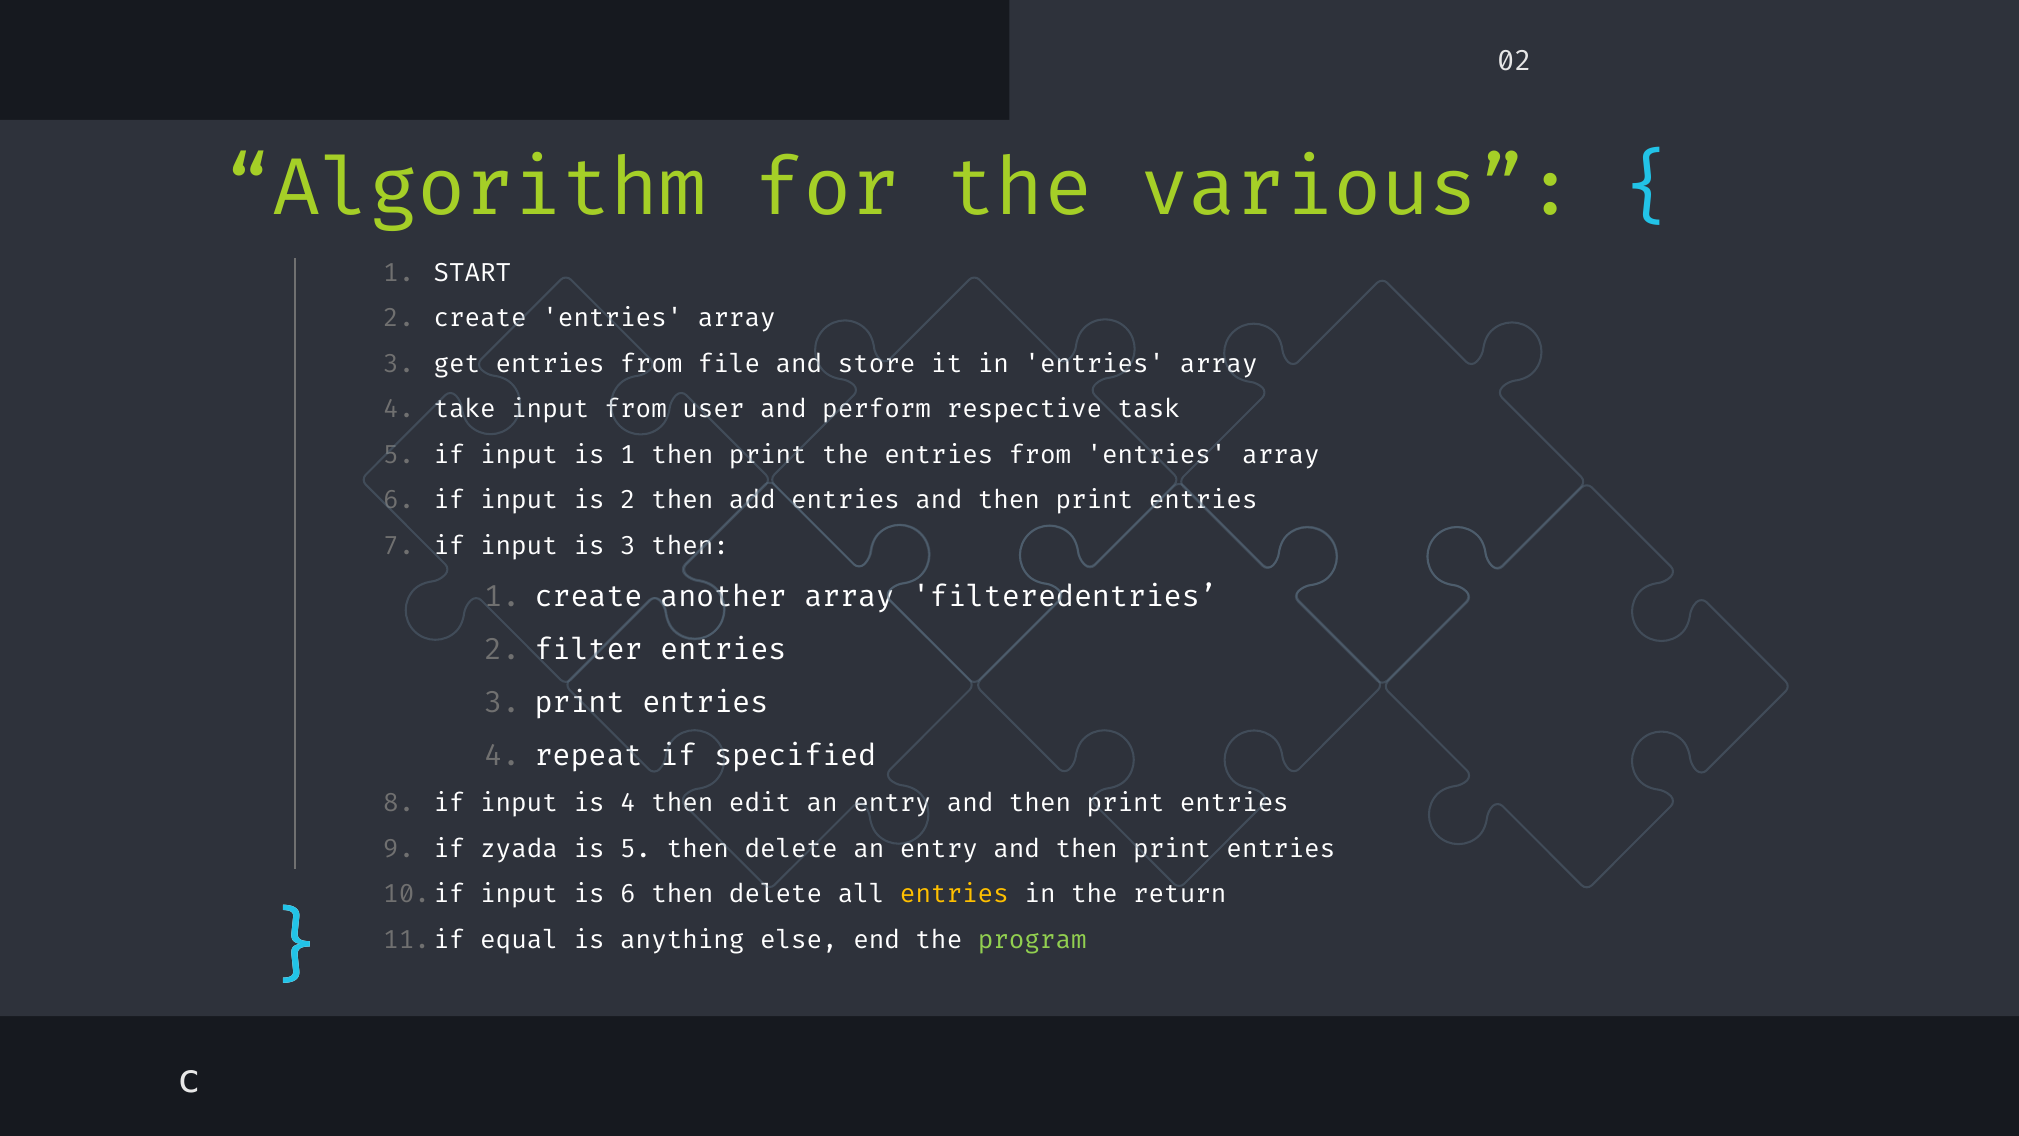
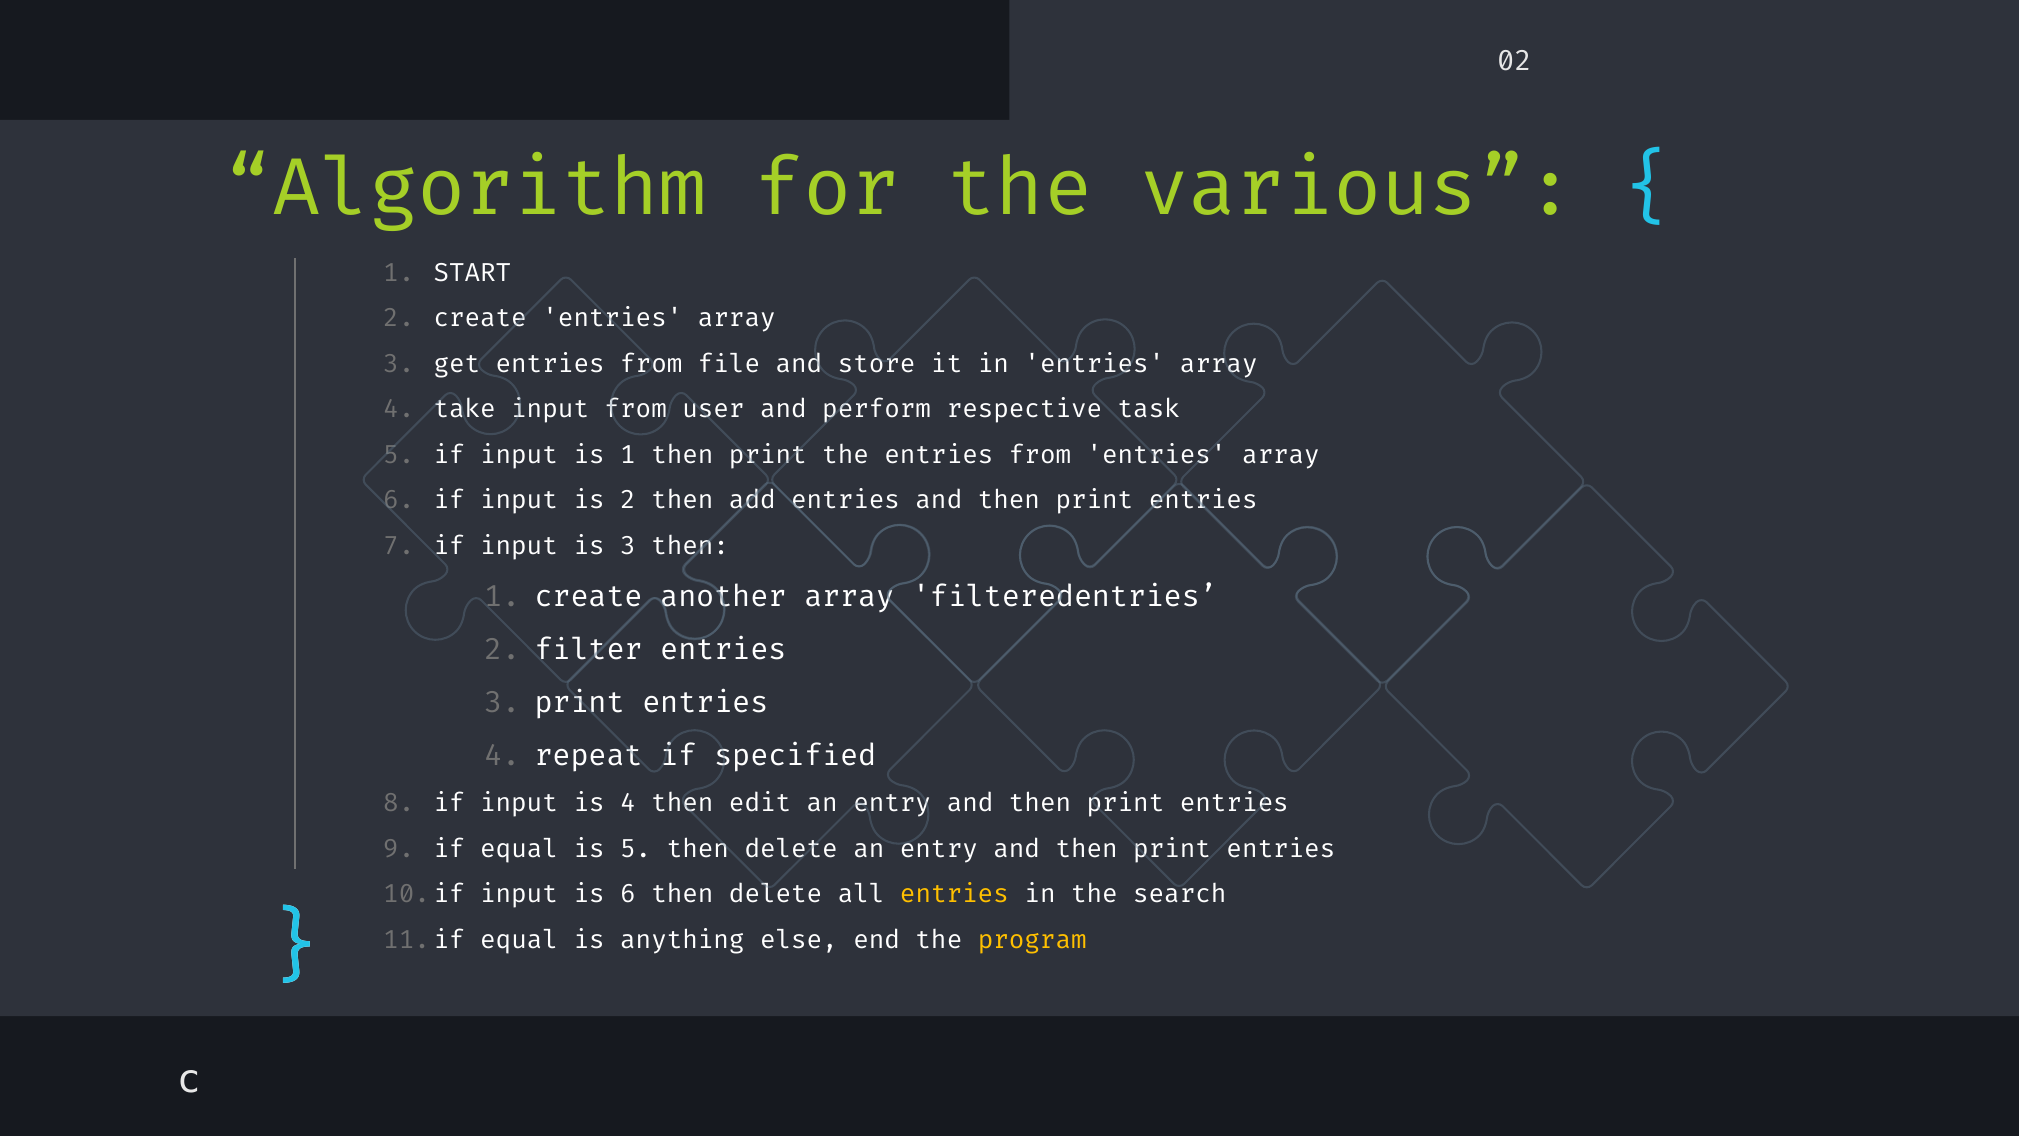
if zyada: zyada -> equal (519, 849)
return: return -> search (1180, 894)
program colour: light green -> yellow (1032, 940)
